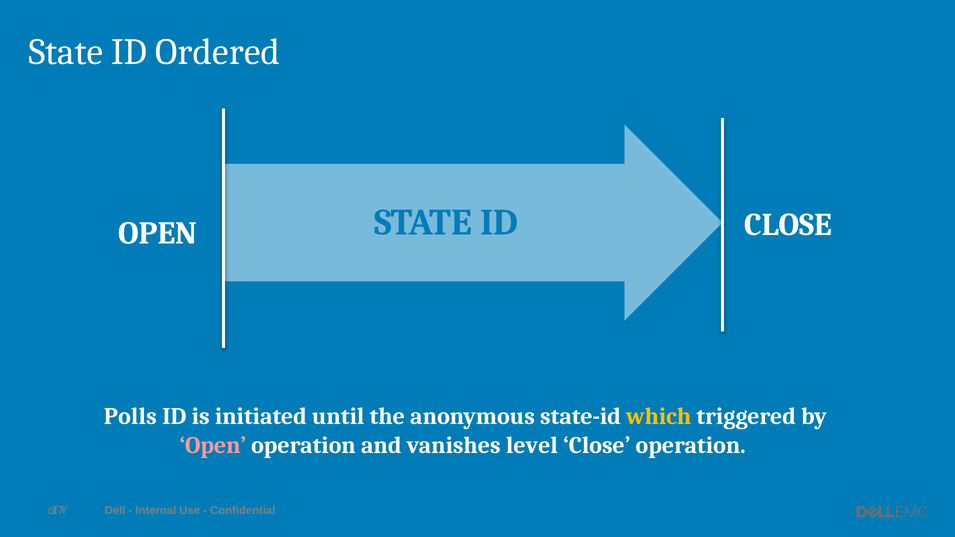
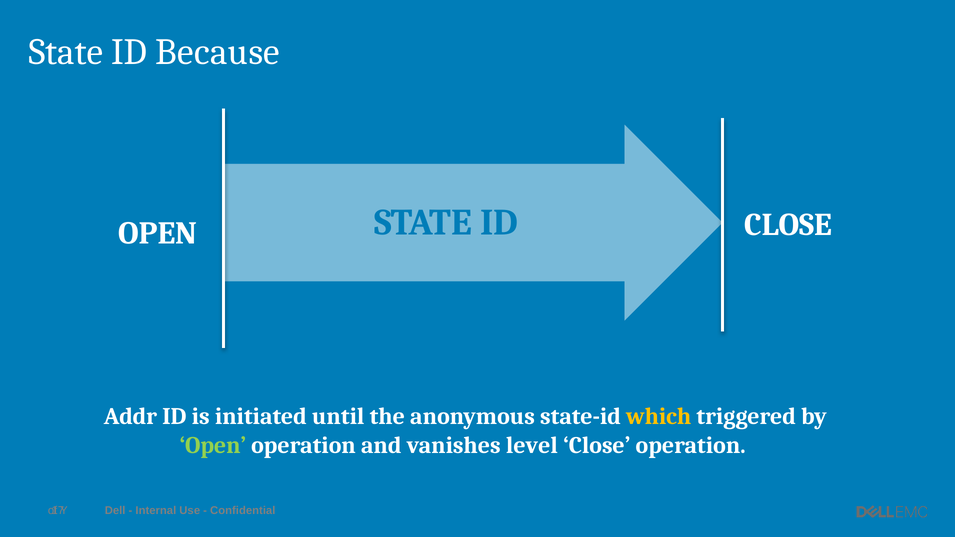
Ordered: Ordered -> Because (218, 52)
Polls: Polls -> Addr (130, 417)
Open colour: pink -> light green (213, 445)
